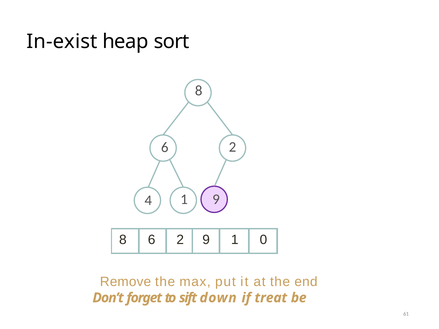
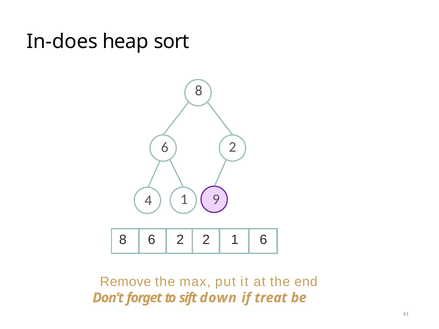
In-exist: In-exist -> In-does (62, 42)
2 9: 9 -> 2 (206, 240)
1 0: 0 -> 6 (263, 240)
